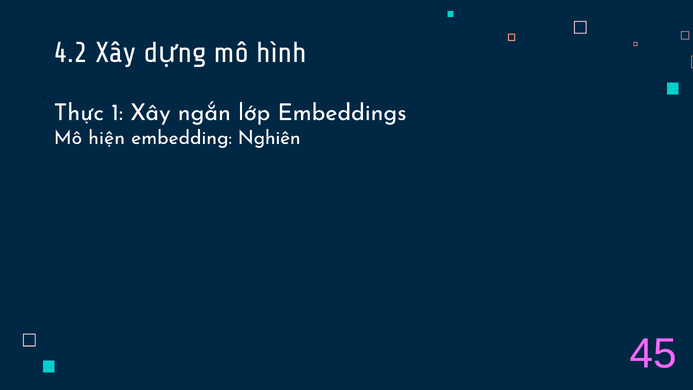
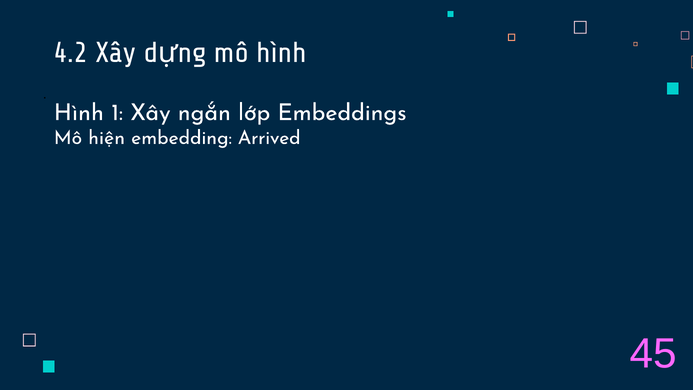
Thực: Thực -> Hình (79, 112)
Nghiên: Nghiên -> Arrived (269, 138)
